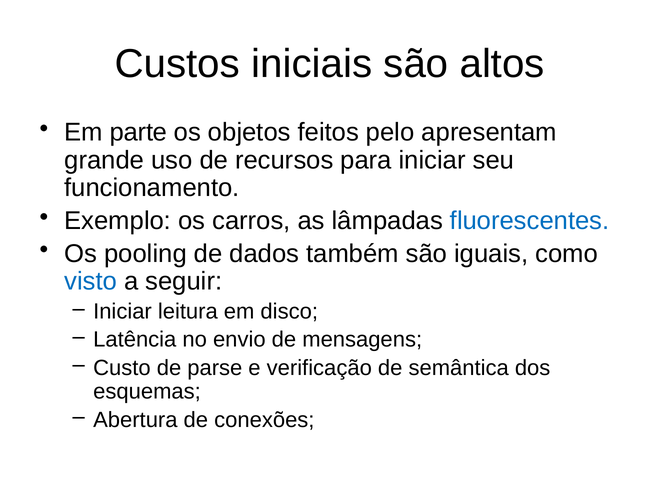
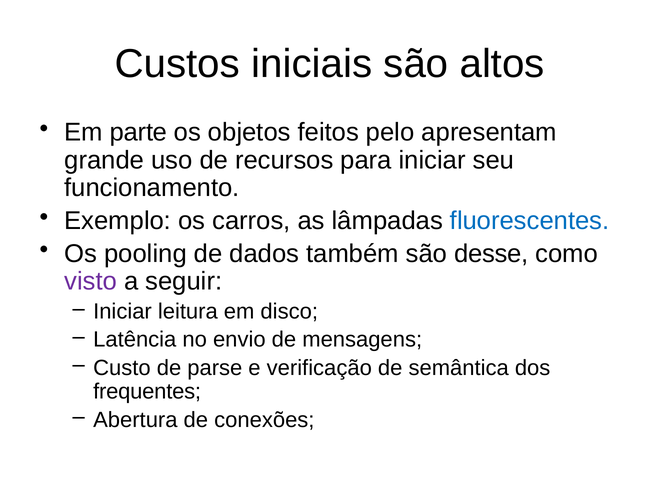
iguais: iguais -> desse (491, 254)
visto colour: blue -> purple (91, 281)
esquemas: esquemas -> frequentes (147, 392)
